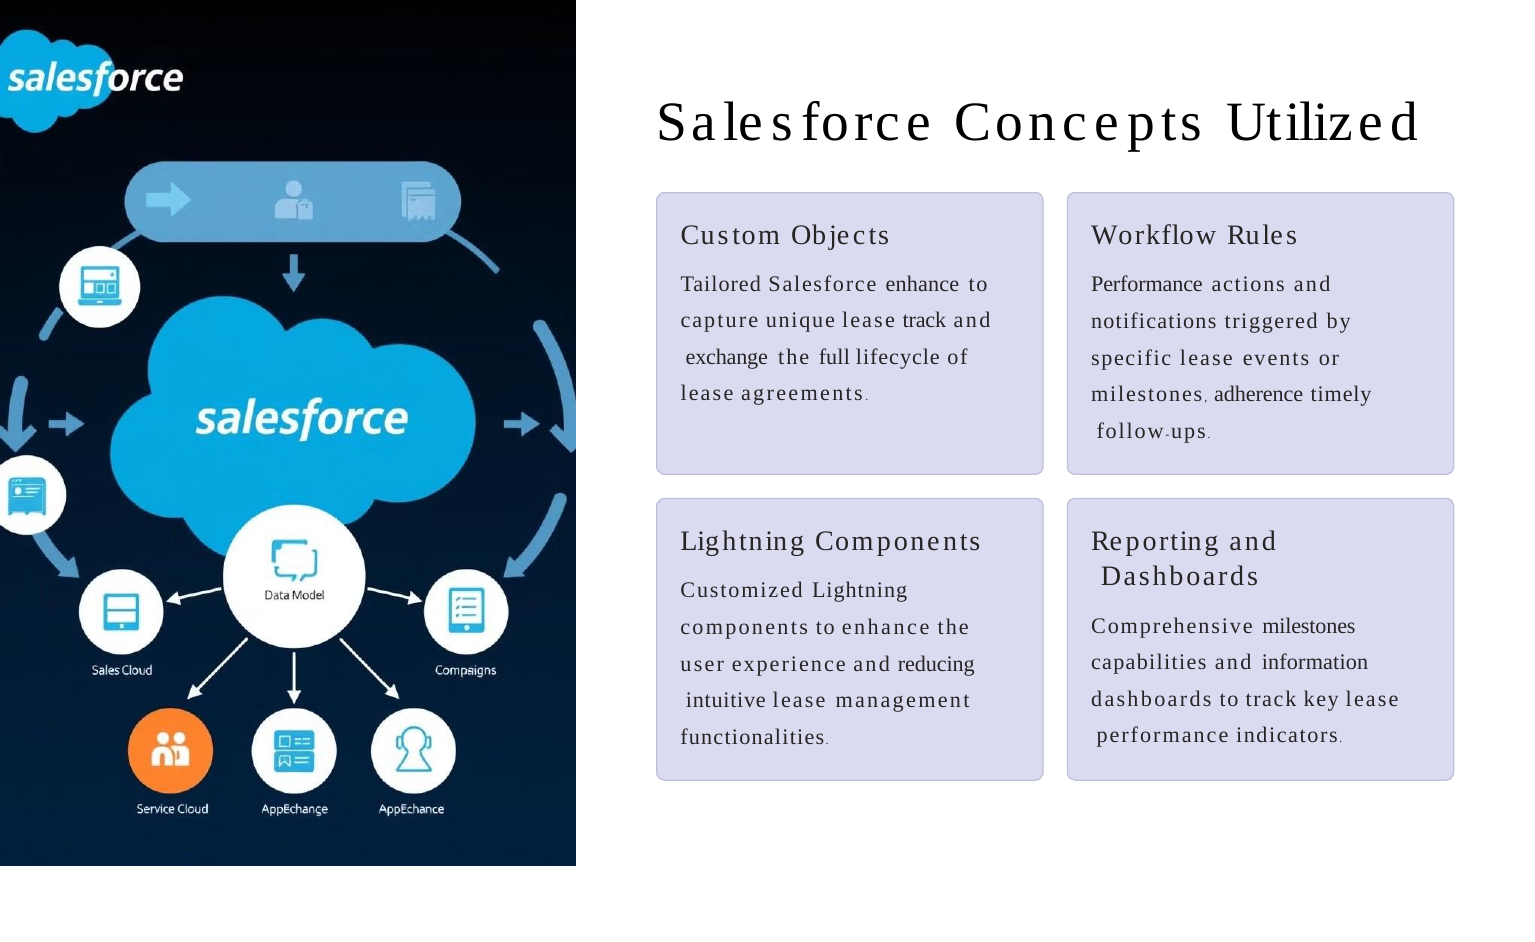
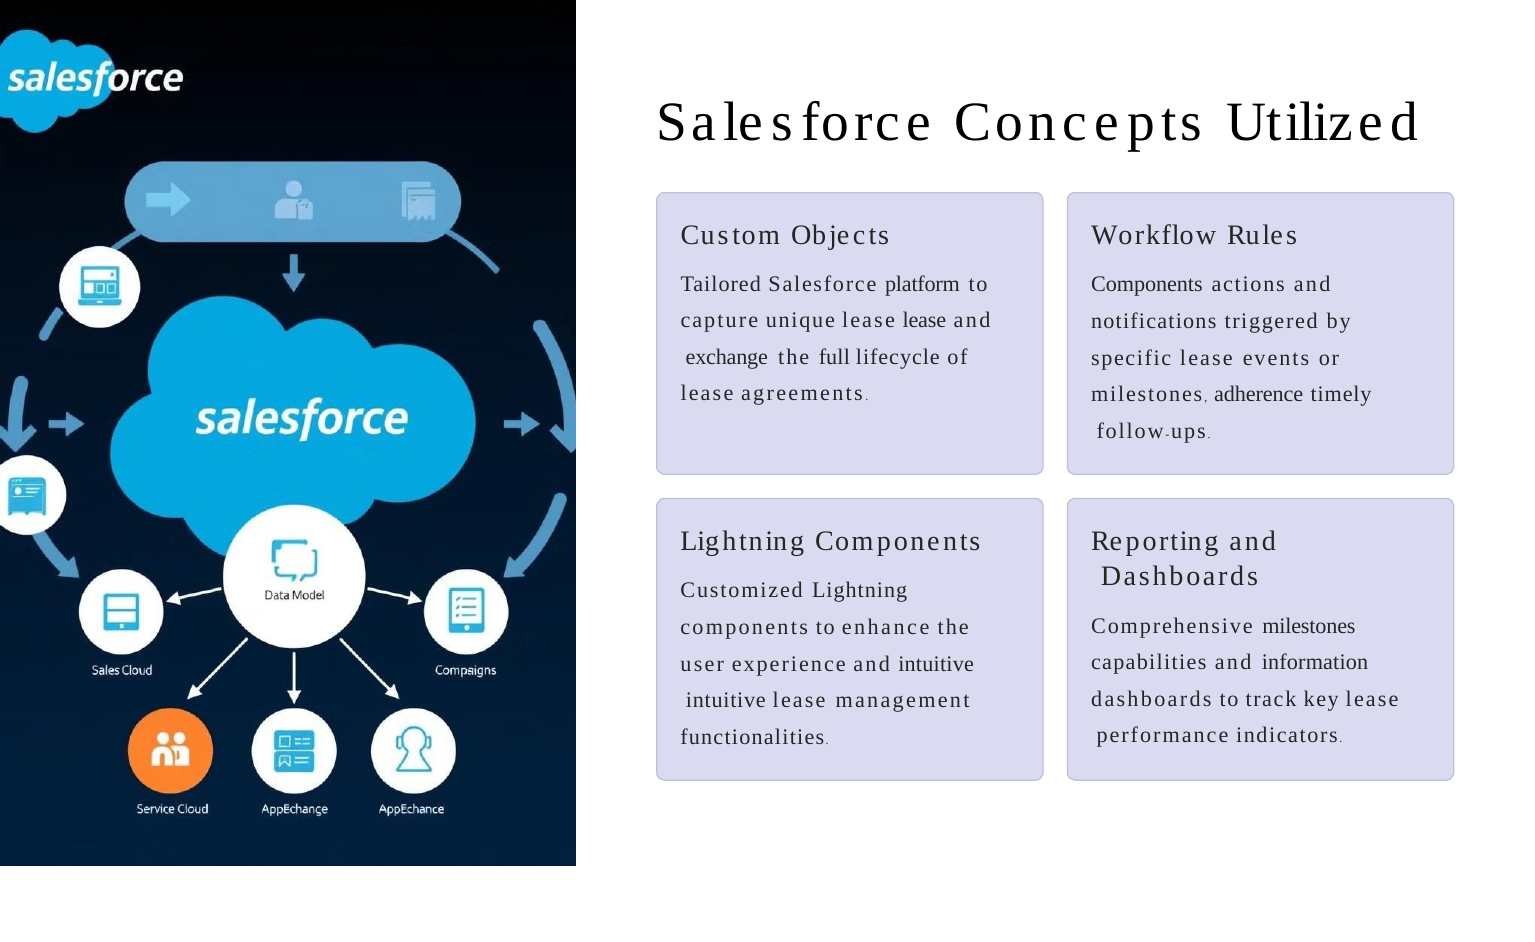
Salesforce enhance: enhance -> platform (923, 284)
Performance: Performance -> Components (1147, 284)
lease track: track -> lease (924, 320)
and reducing: reducing -> intuitive (936, 663)
